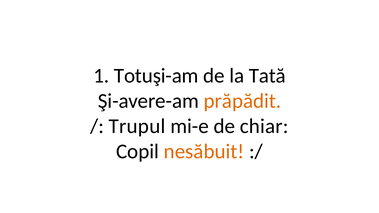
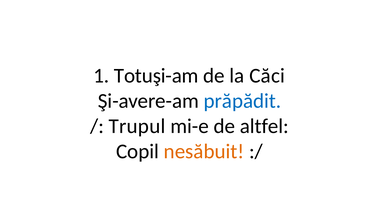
Tată: Tată -> Căci (267, 76)
prăpădit colour: orange -> blue (242, 101)
chiar: chiar -> altfel (264, 126)
